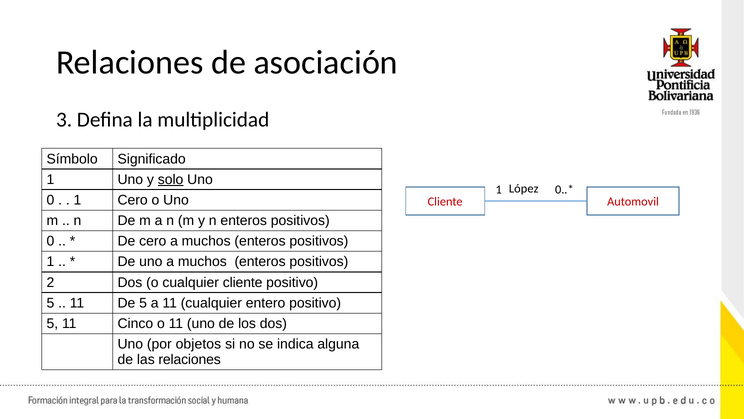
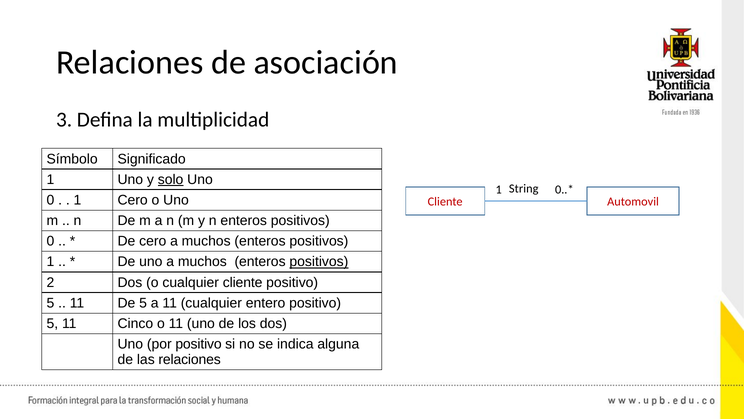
López: López -> String (524, 188)
positivos underline: none -> present (319, 262)
por objetos: objetos -> positivo (199, 344)
